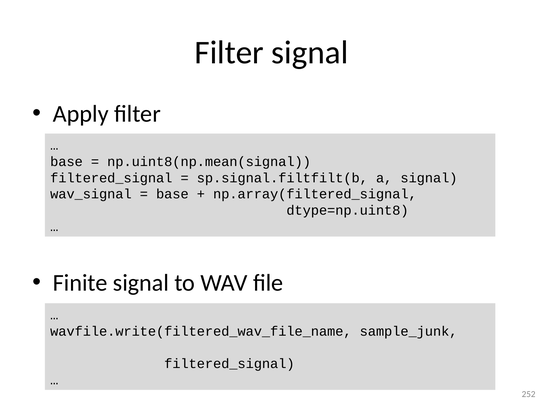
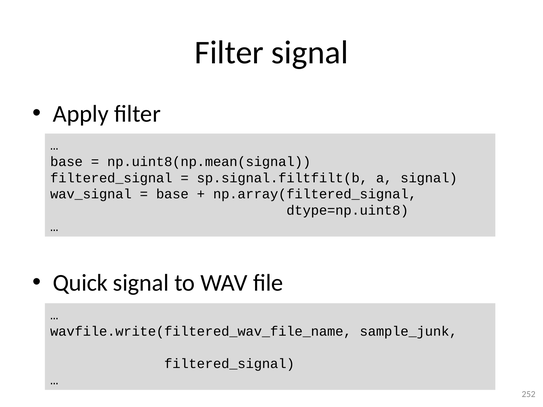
Finite: Finite -> Quick (80, 283)
